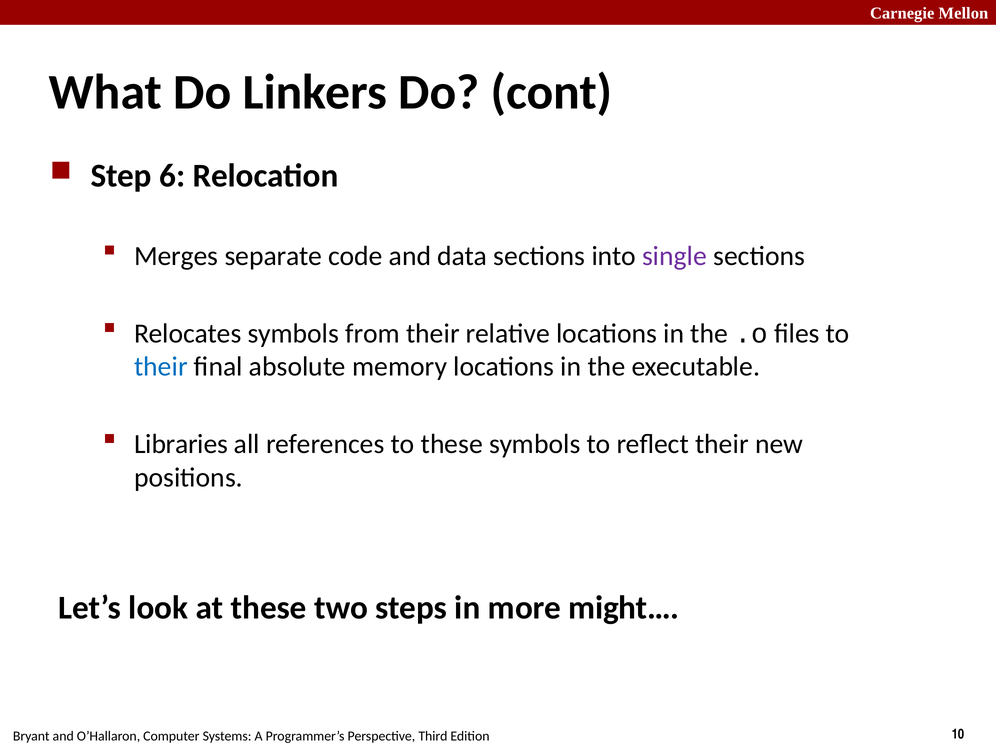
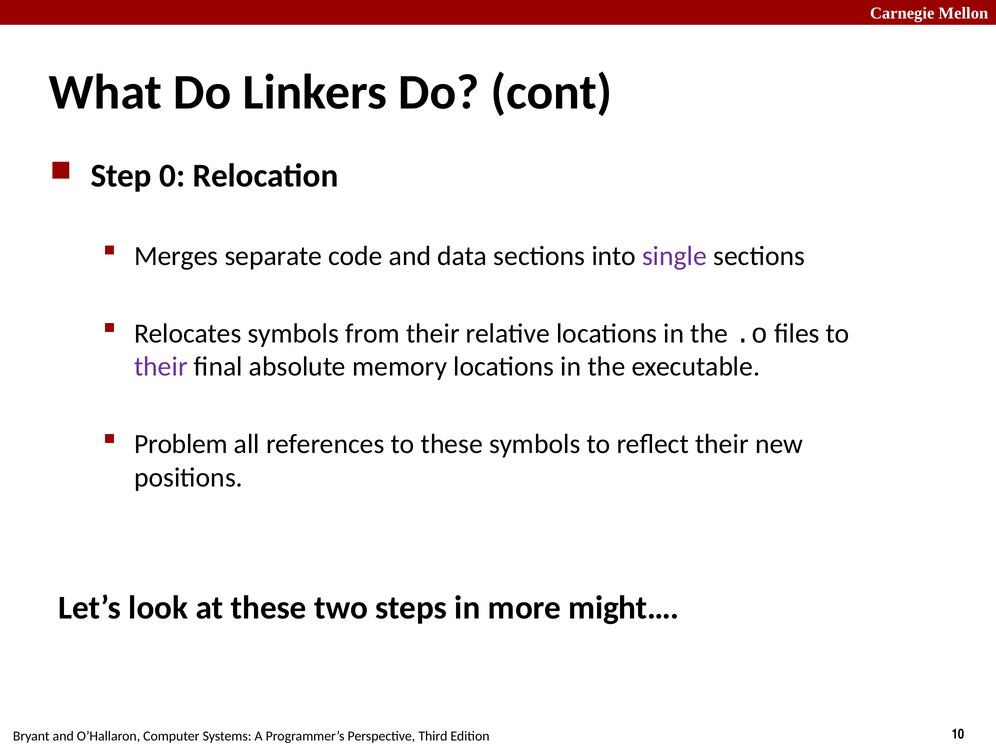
6: 6 -> 0 (172, 176)
their colour: blue -> purple (161, 367)
Libraries: Libraries -> Problem (181, 444)
